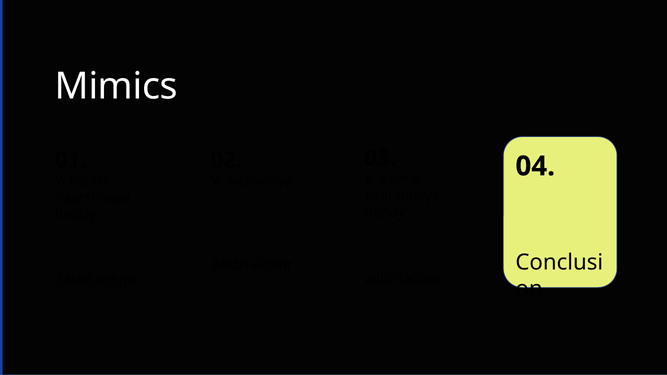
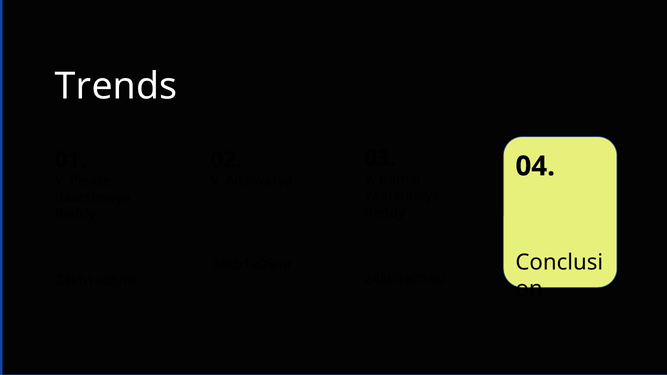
Mimics: Mimics -> Trends (116, 87)
